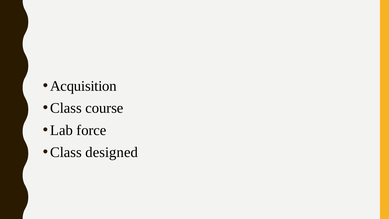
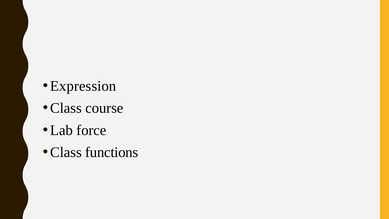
Acquisition: Acquisition -> Expression (83, 86)
designed: designed -> functions (112, 152)
